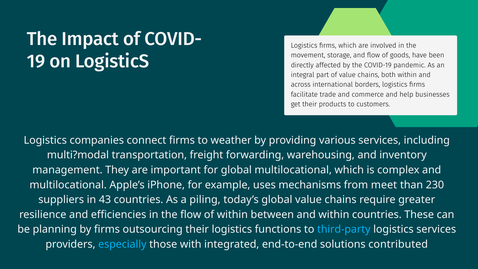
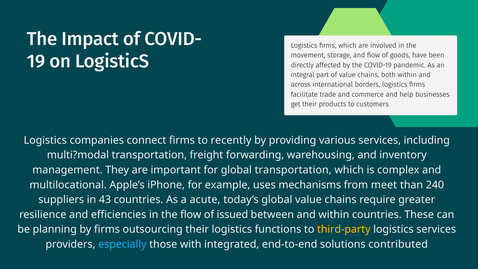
weather: weather -> recently (231, 140)
global multilocational: multilocational -> transportation (293, 170)
230: 230 -> 240 (435, 185)
piling: piling -> acute (205, 200)
of within: within -> issued (232, 215)
third-party colour: light blue -> yellow (344, 229)
